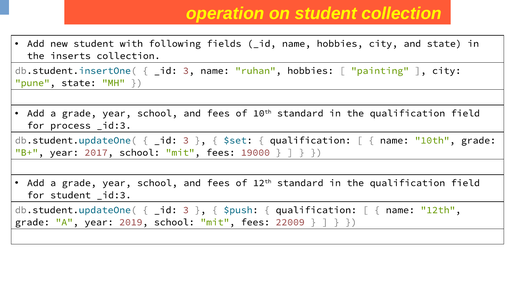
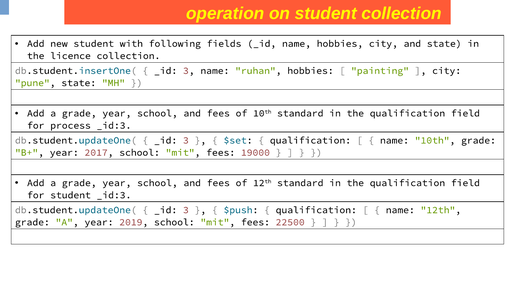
inserts: inserts -> licence (71, 56)
22009: 22009 -> 22500 (290, 222)
